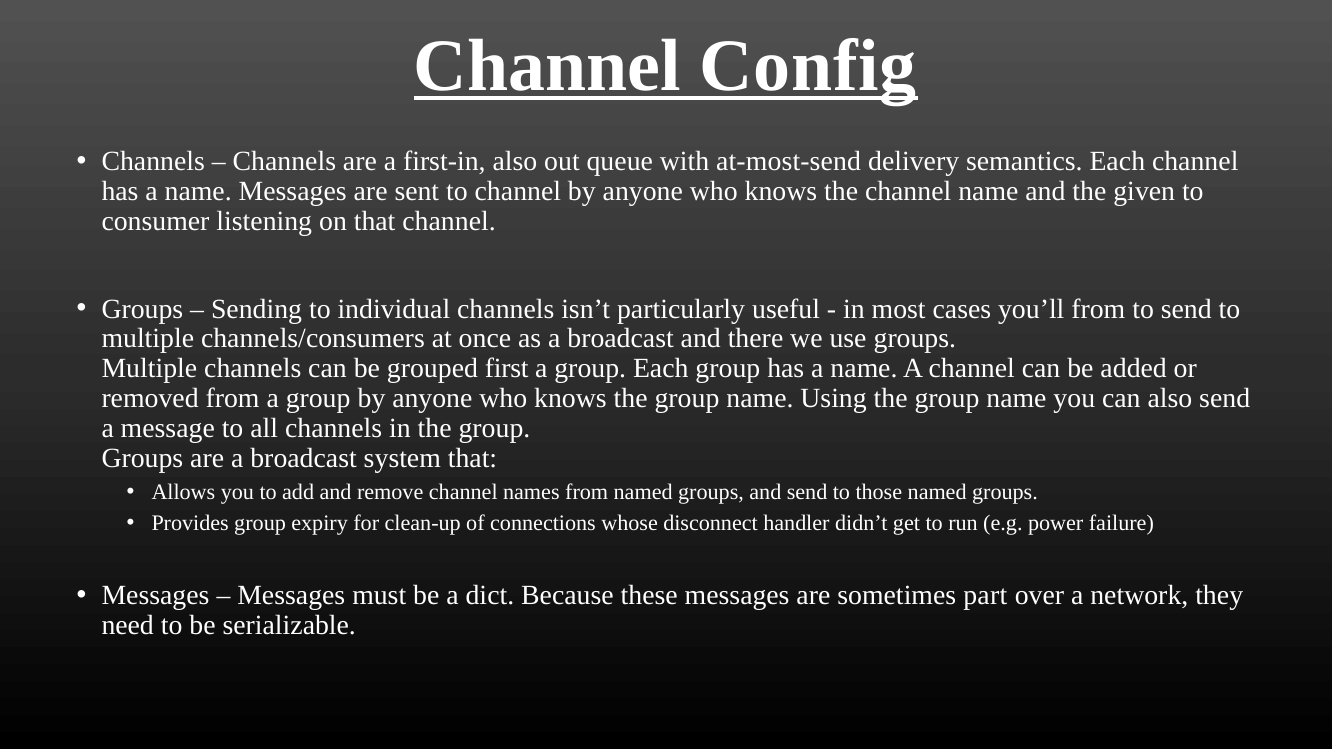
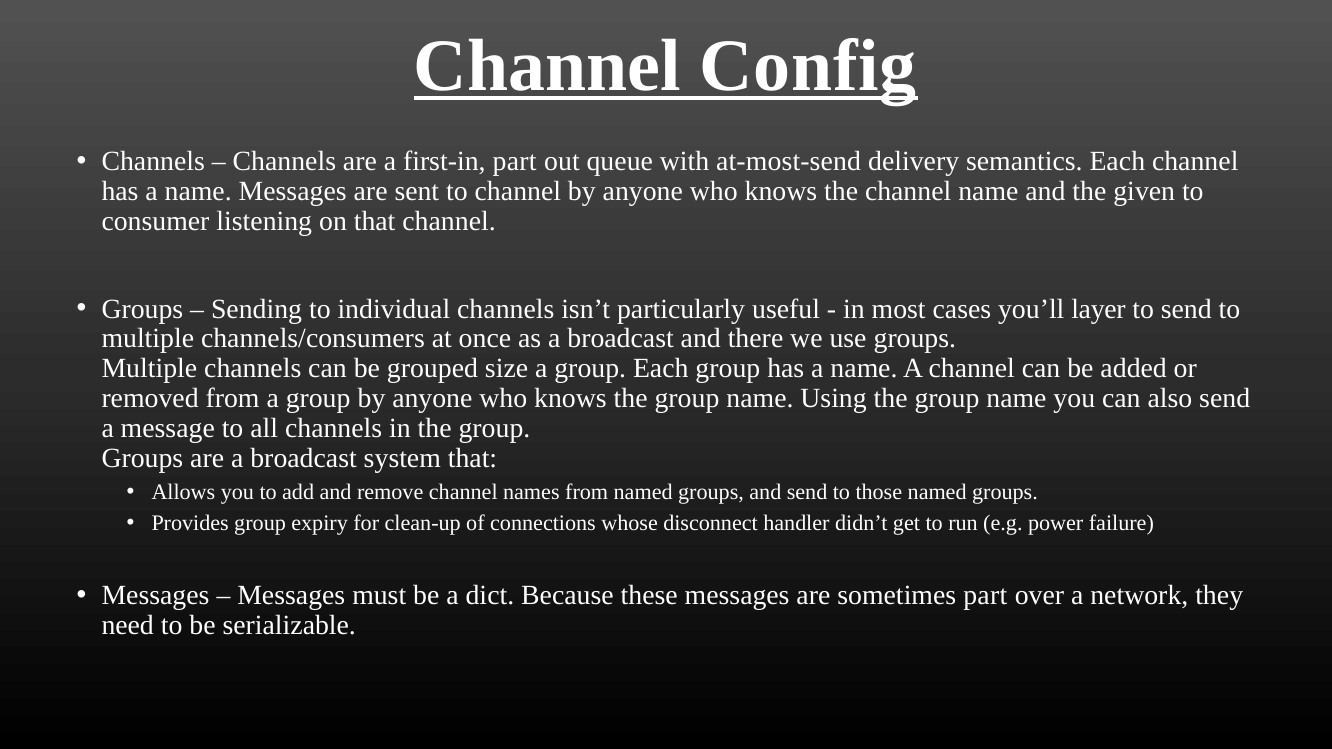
first-in also: also -> part (515, 161)
you’ll from: from -> layer (1098, 309)
first: first -> size (507, 369)
